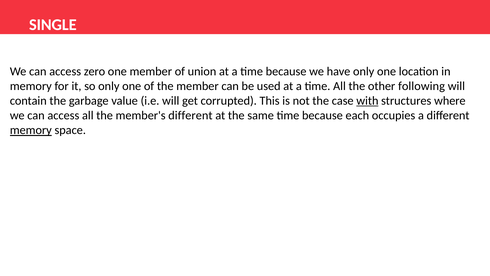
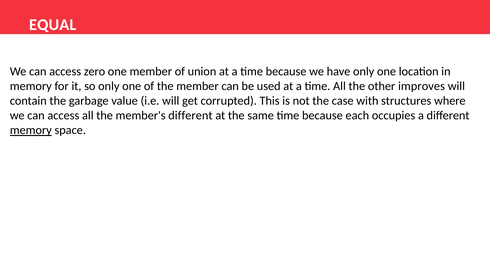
SINGLE: SINGLE -> EQUAL (53, 25)
following: following -> improves (422, 86)
with underline: present -> none (367, 101)
